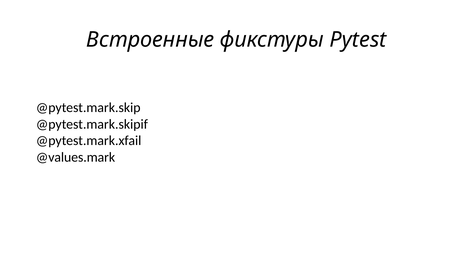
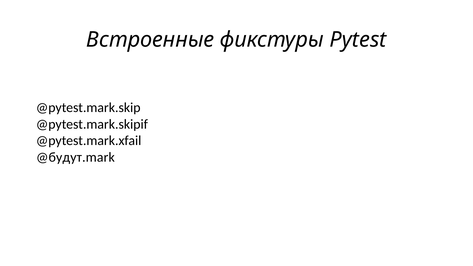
@values.mark: @values.mark -> @будут.mark (75, 157)
